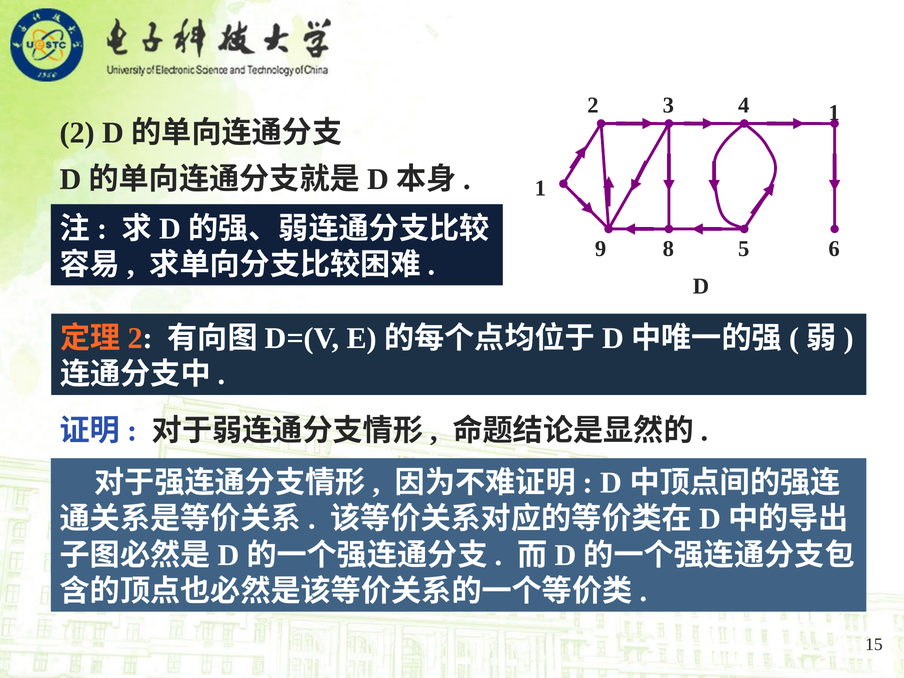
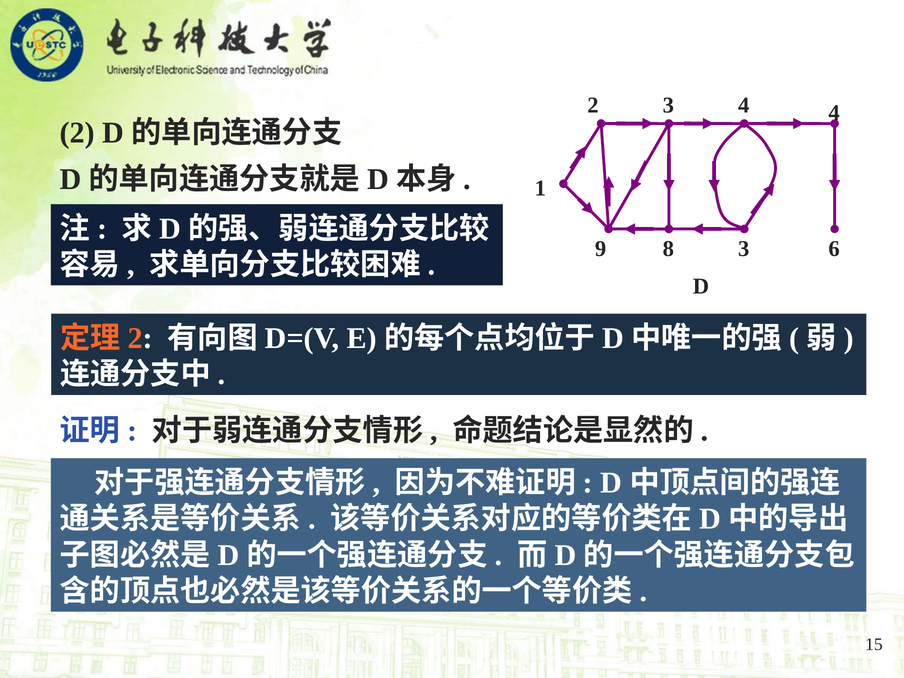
2 1: 1 -> 4 (834, 113)
8 5: 5 -> 3 (744, 249)
